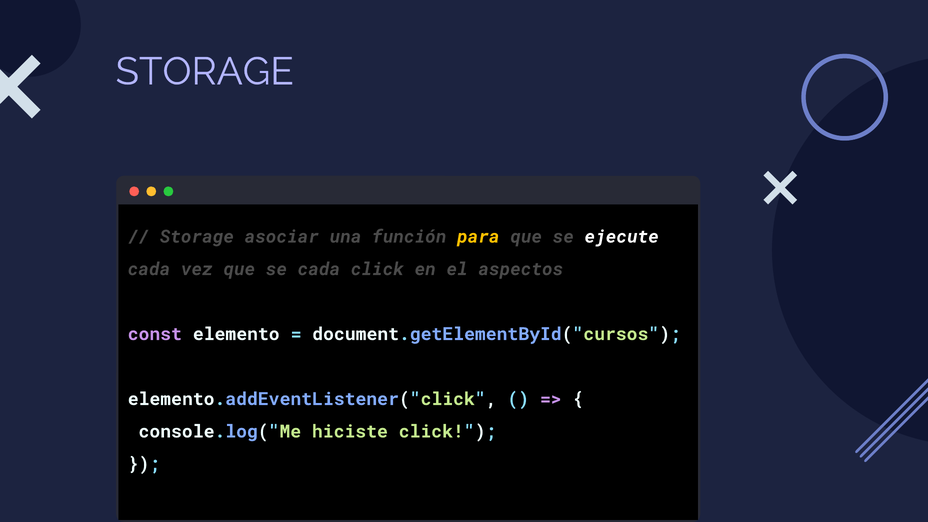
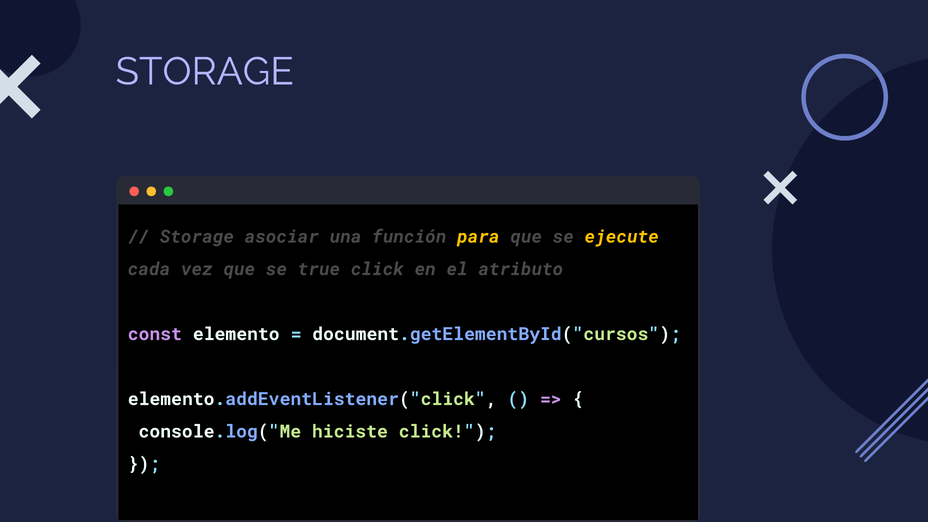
ejecute colour: white -> yellow (622, 237)
se cada: cada -> true (319, 269)
aspectos: aspectos -> atributo (521, 269)
